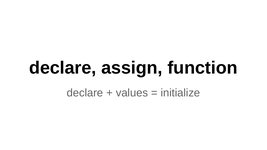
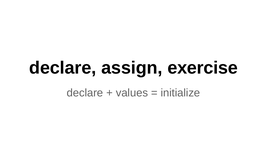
function: function -> exercise (203, 68)
